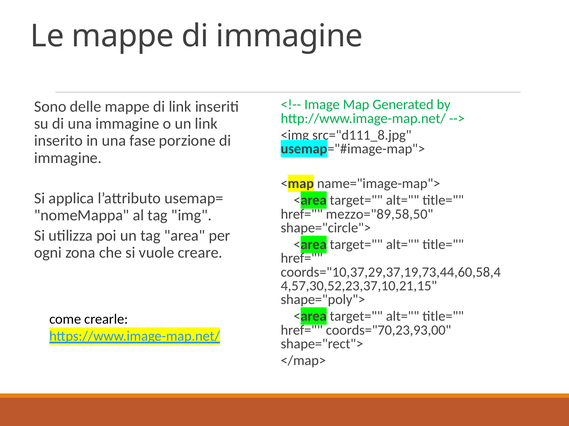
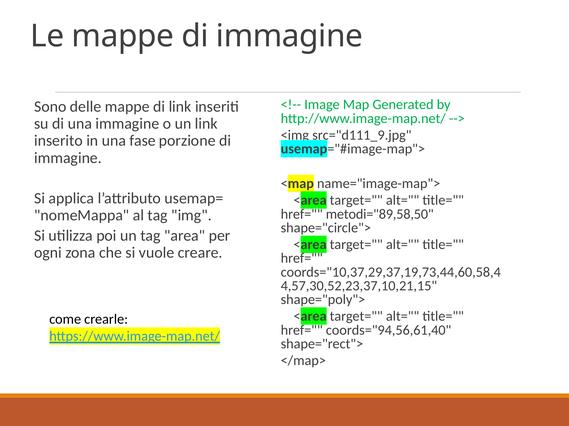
src="d111_8.jpg: src="d111_8.jpg -> src="d111_9.jpg (362, 135)
mezzo="89,58,50: mezzo="89,58,50 -> metodi="89,58,50 (380, 214)
coords="70,23,93,00: coords="70,23,93,00 -> coords="94,56,61,40 (389, 331)
